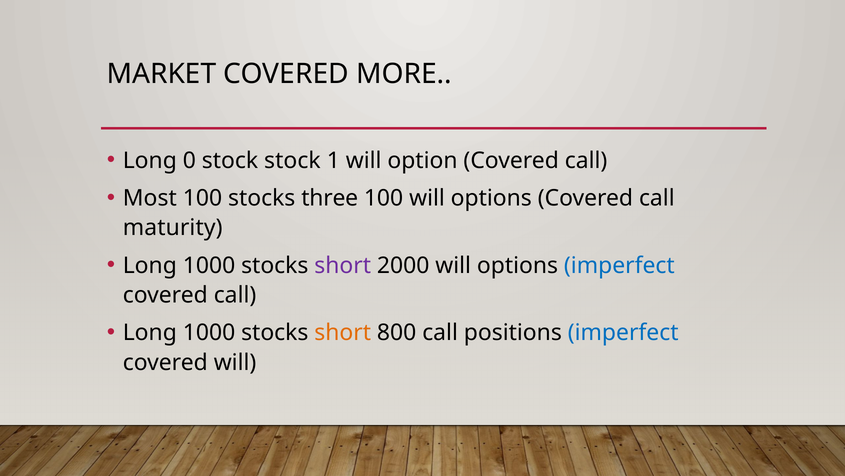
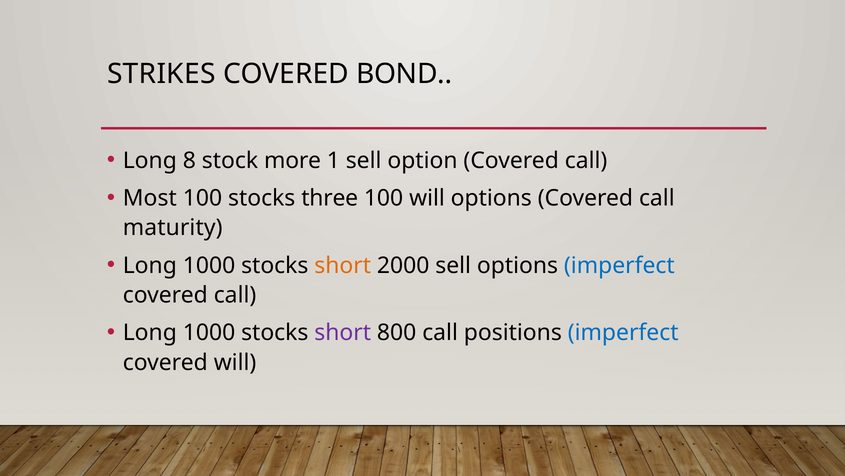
MARKET: MARKET -> STRIKES (161, 74)
MORE: MORE -> BOND (404, 74)
0: 0 -> 8 (189, 160)
stock stock: stock -> more (293, 160)
1 will: will -> sell (364, 160)
short colour: purple -> orange (343, 265)
2000 will: will -> sell (453, 265)
short colour: orange -> purple (343, 332)
